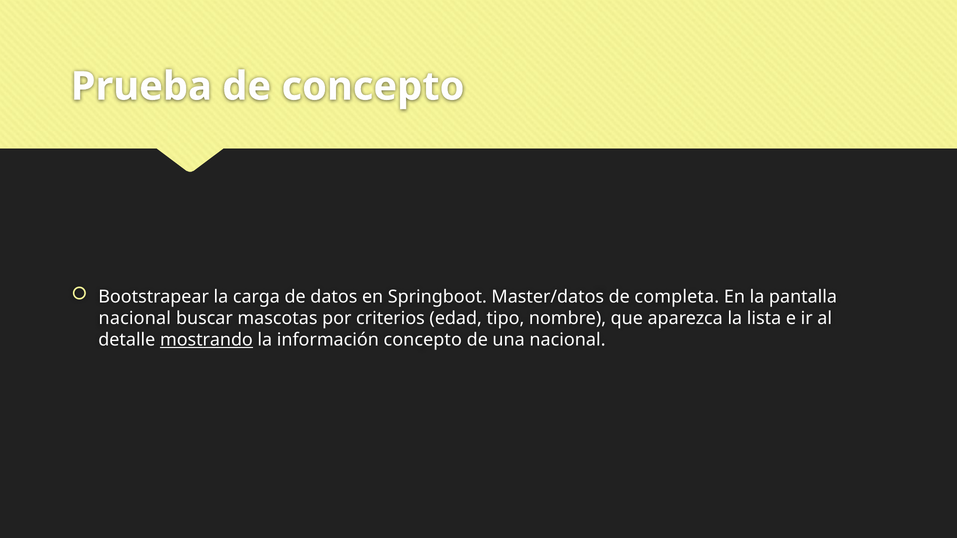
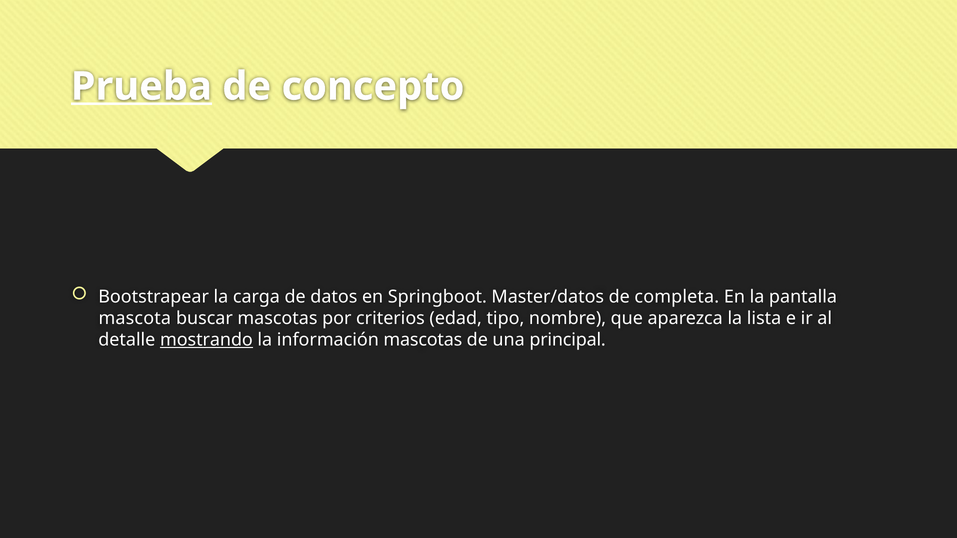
Prueba underline: none -> present (141, 87)
nacional: nacional -> mascota (135, 318)
información concepto: concepto -> mascotas (423, 340)
una nacional: nacional -> principal (568, 340)
